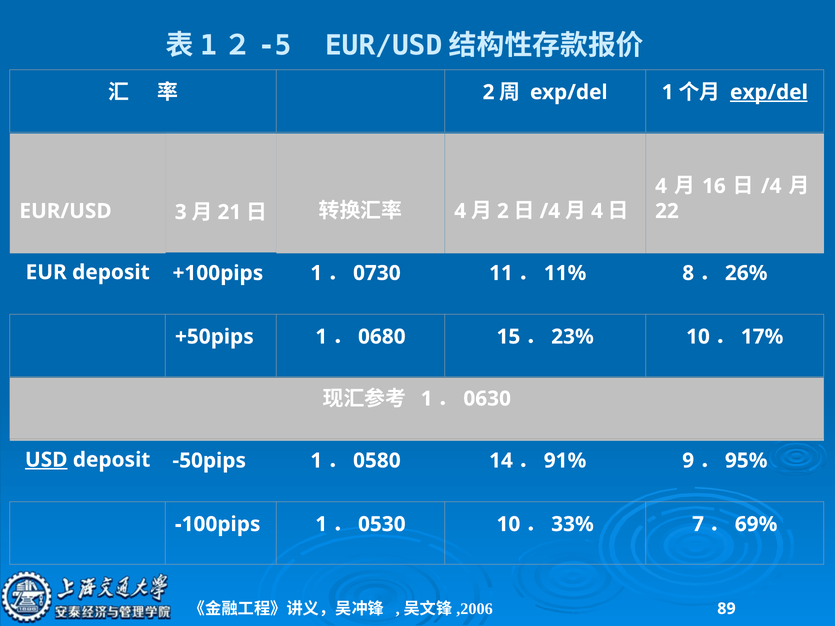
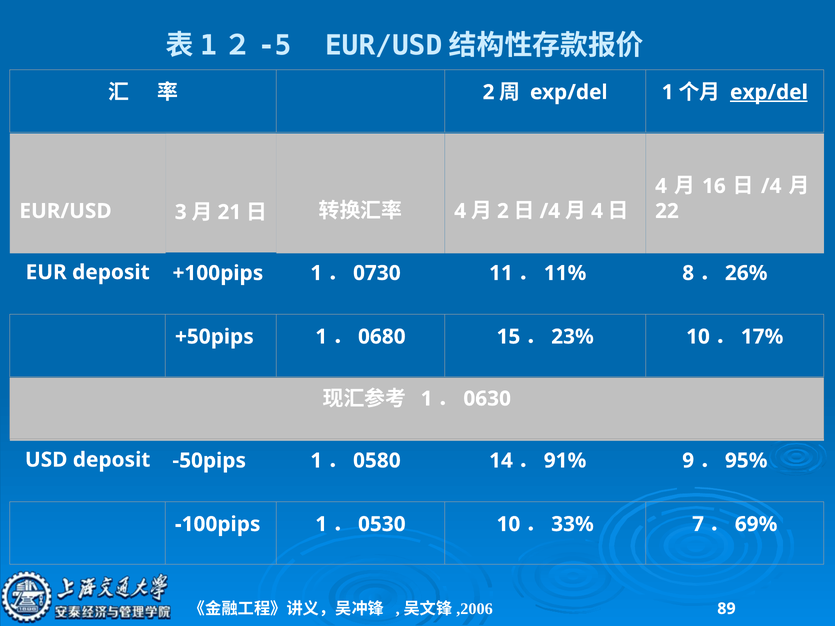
USD underline: present -> none (46, 460)
